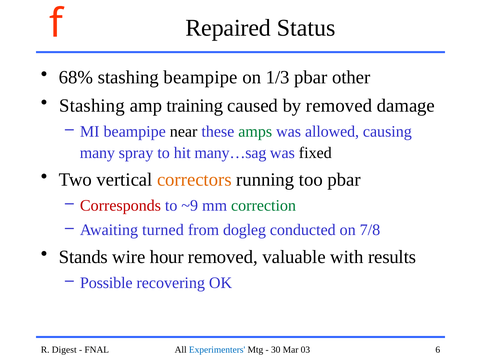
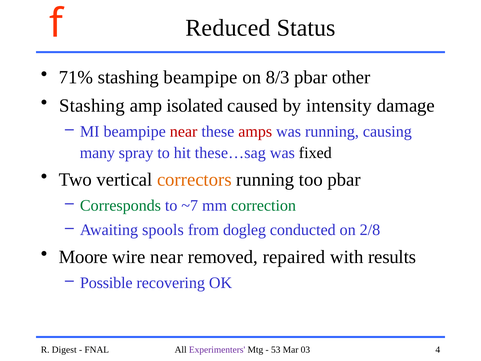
Repaired: Repaired -> Reduced (228, 28)
68%: 68% -> 71% (76, 77)
1/3: 1/3 -> 8/3 (278, 77)
training: training -> isolated (195, 106)
by removed: removed -> intensity (339, 106)
near colour: black -> red (184, 132)
amps colour: green -> red (255, 132)
was allowed: allowed -> running (332, 132)
many…sag: many…sag -> these…sag (230, 153)
Corresponds colour: red -> green (120, 205)
~9: ~9 -> ~7 (190, 205)
turned: turned -> spools (163, 230)
7/8: 7/8 -> 2/8 (370, 230)
Stands: Stands -> Moore (83, 257)
wire hour: hour -> near (167, 257)
valuable: valuable -> repaired (294, 257)
Experimenters colour: blue -> purple (217, 349)
30: 30 -> 53 (276, 349)
6: 6 -> 4 (438, 349)
